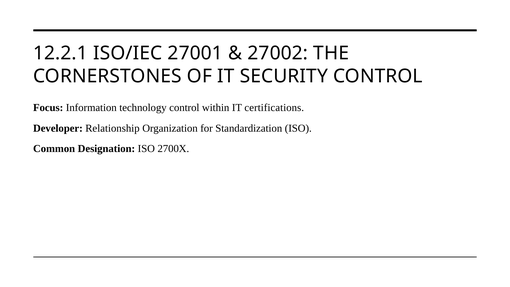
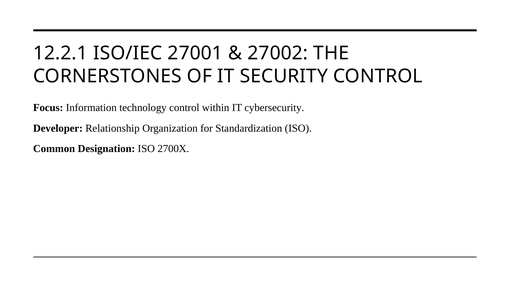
certifications: certifications -> cybersecurity (274, 108)
